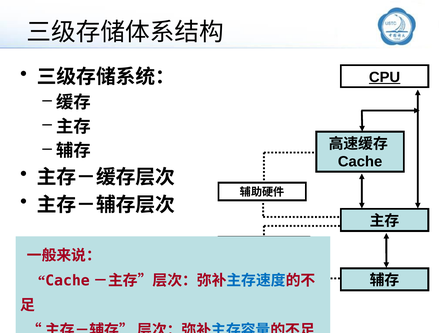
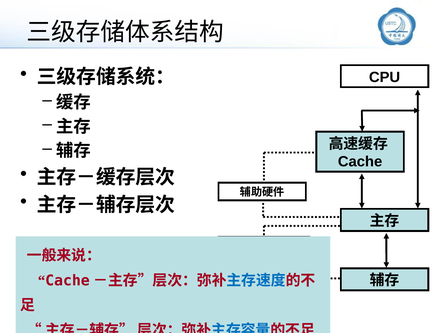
CPU underline: present -> none (385, 77)
